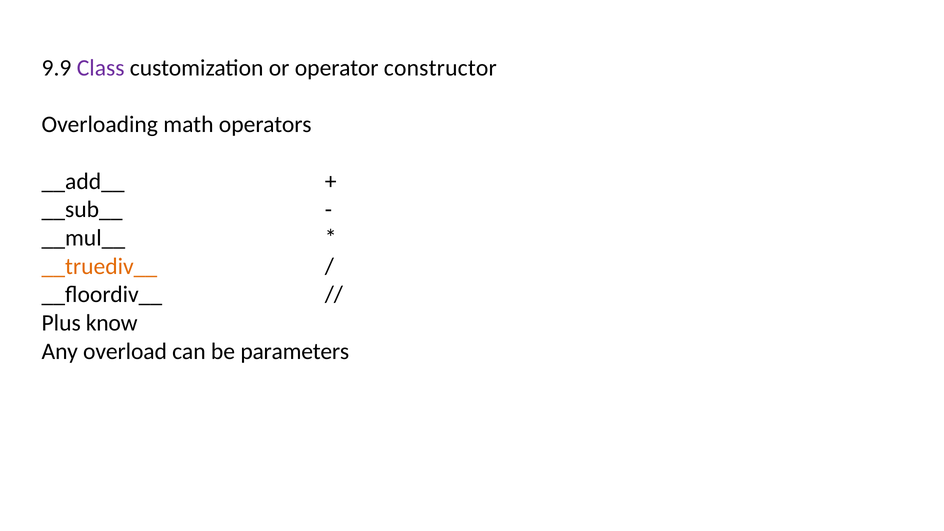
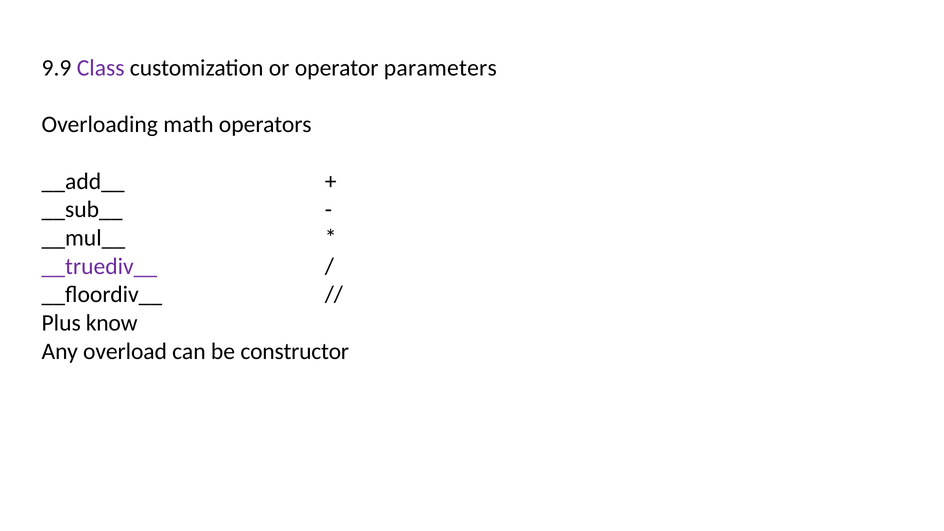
constructor: constructor -> parameters (440, 68)
__truediv__ colour: orange -> purple (99, 266)
parameters: parameters -> constructor (295, 351)
